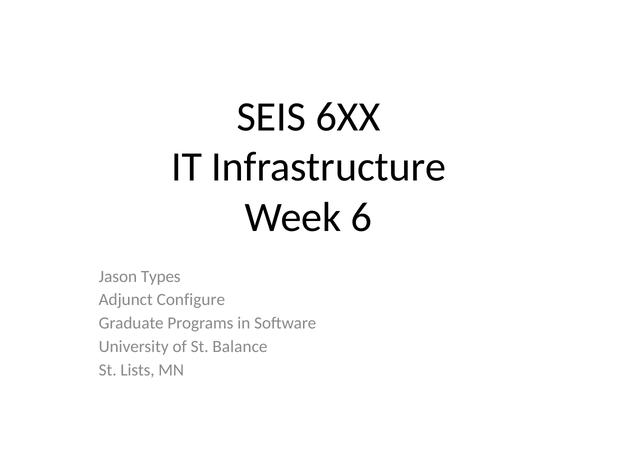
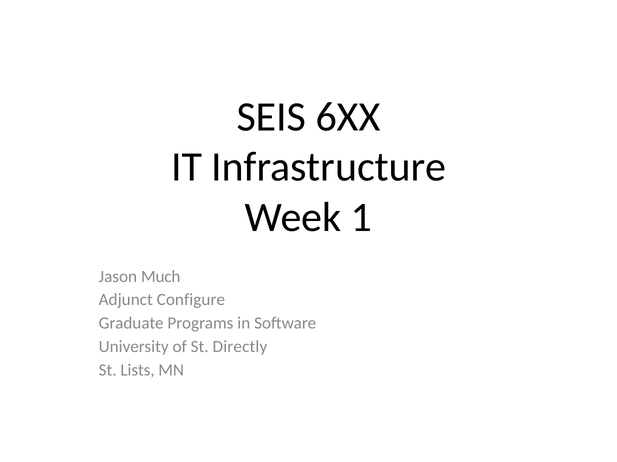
6: 6 -> 1 (362, 218)
Types: Types -> Much (161, 277)
Balance: Balance -> Directly (240, 347)
